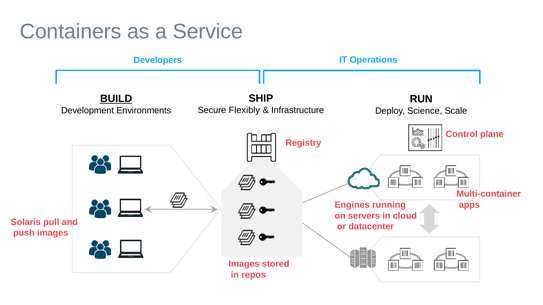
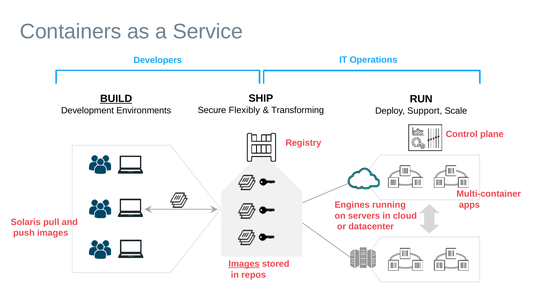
Infrastructure: Infrastructure -> Transforming (298, 110)
Science: Science -> Support (425, 111)
Images underline: none -> present (244, 264)
